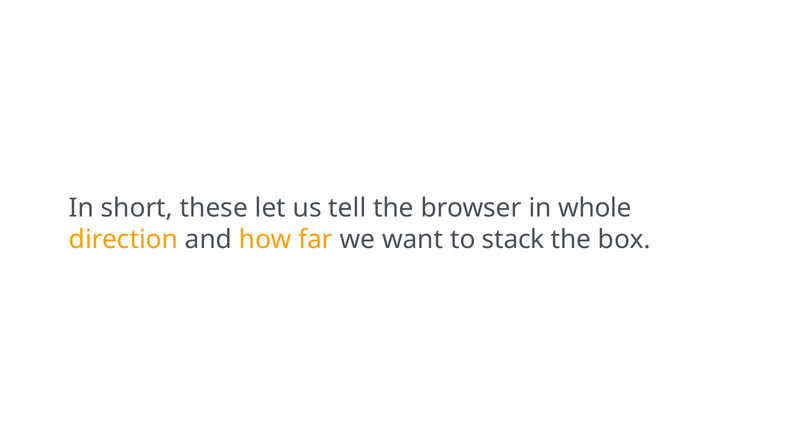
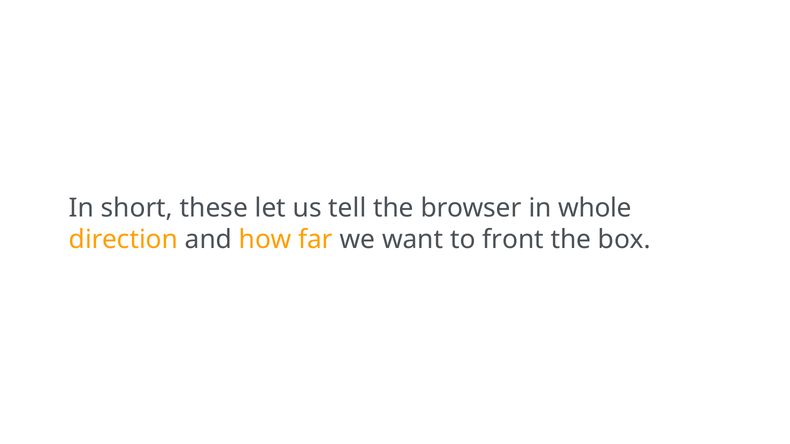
stack: stack -> front (513, 240)
